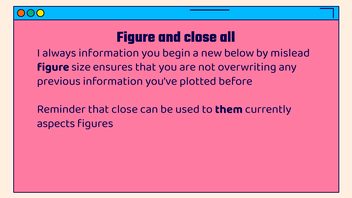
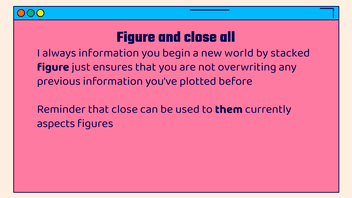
below: below -> world (239, 53)
mislead: mislead -> stacked (290, 53)
size: size -> just (81, 67)
